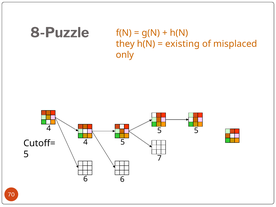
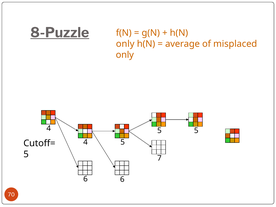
8-Puzzle underline: none -> present (60, 33)
they: they -> only (125, 44)
existing: existing -> average (182, 44)
